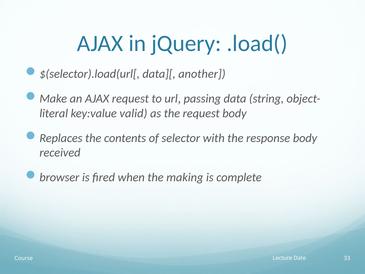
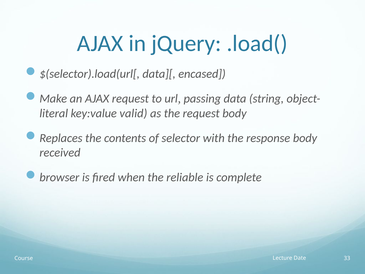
another: another -> encased (202, 74)
making: making -> reliable (185, 177)
